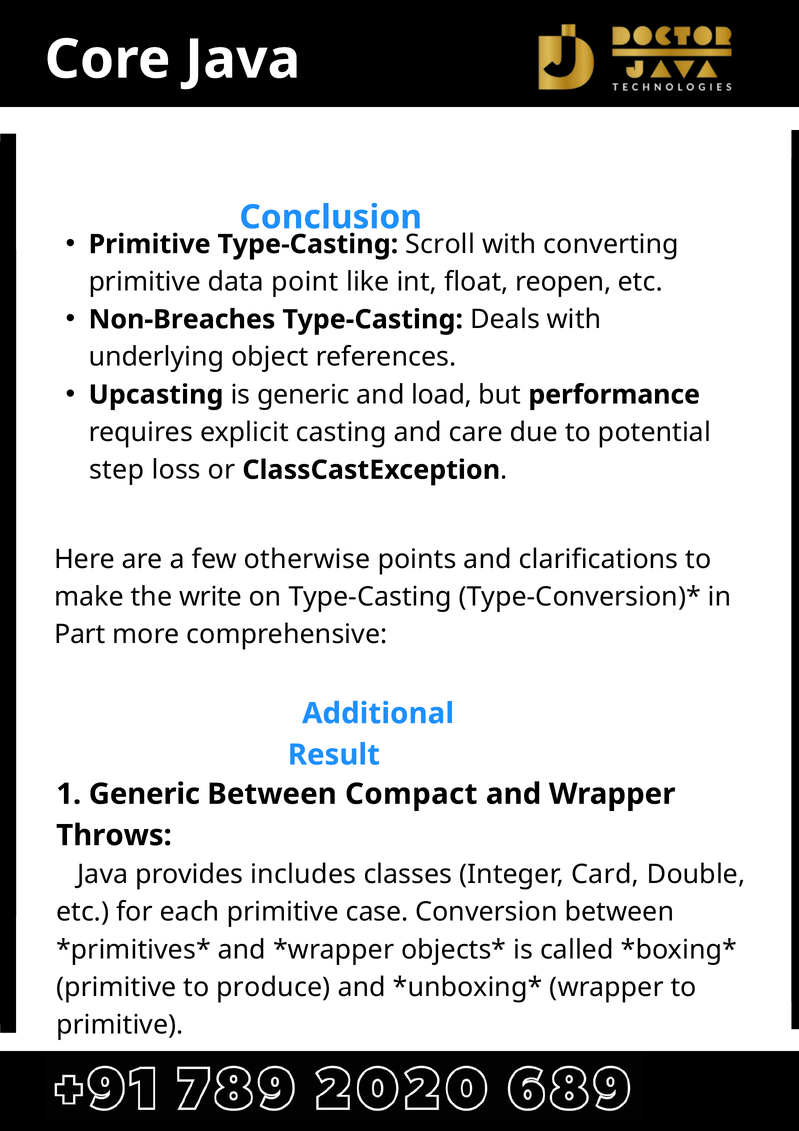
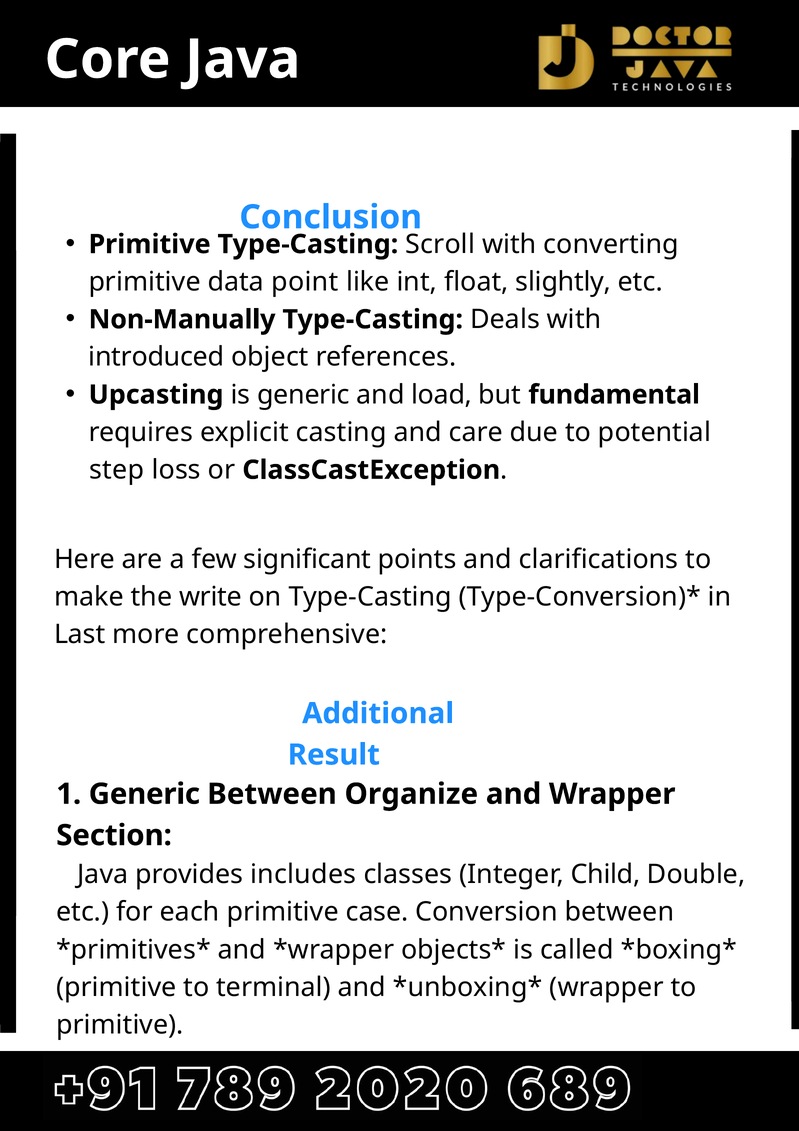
reopen: reopen -> slightly (563, 282)
Non-Breaches: Non-Breaches -> Non-Manually (182, 319)
underlying: underlying -> introduced (156, 357)
performance: performance -> fundamental (614, 395)
otherwise: otherwise -> significant (307, 559)
Part: Part -> Last (80, 634)
Compact: Compact -> Organize (411, 794)
Throws: Throws -> Section (114, 835)
Card: Card -> Child (605, 874)
produce: produce -> terminal (273, 987)
